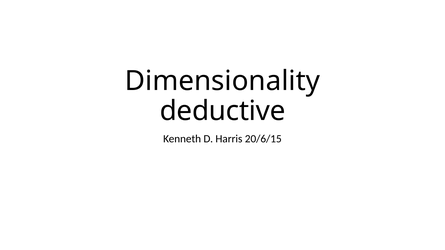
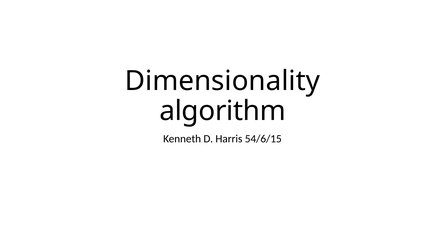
deductive: deductive -> algorithm (223, 111)
20/6/15: 20/6/15 -> 54/6/15 (263, 139)
